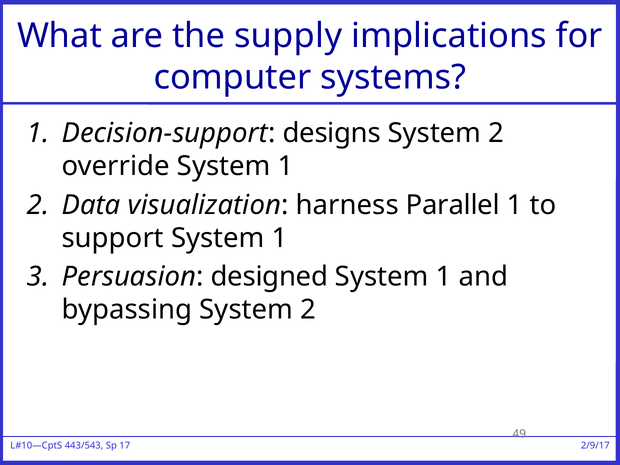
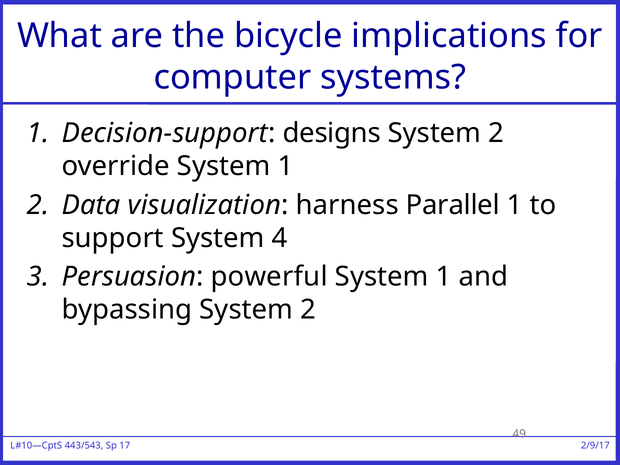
supply: supply -> bicycle (288, 36)
support System 1: 1 -> 4 (280, 238)
designed: designed -> powerful (269, 277)
